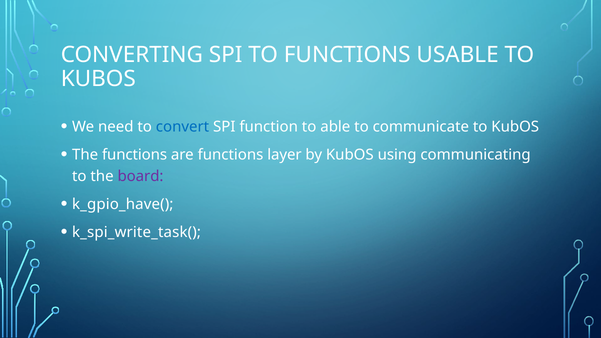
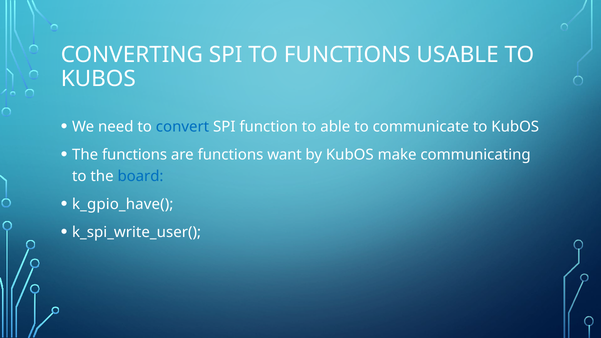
layer: layer -> want (285, 155)
using: using -> make (397, 155)
board colour: purple -> blue (140, 176)
k_spi_write_task(: k_spi_write_task( -> k_spi_write_user( (137, 232)
